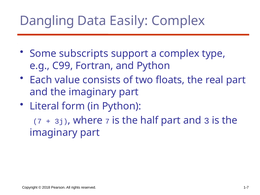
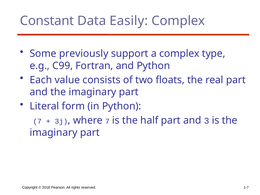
Dangling: Dangling -> Constant (47, 21)
subscripts: subscripts -> previously (84, 54)
